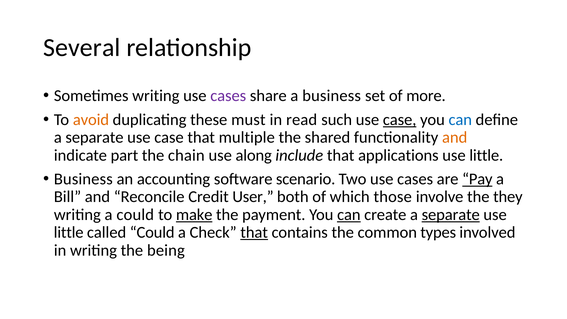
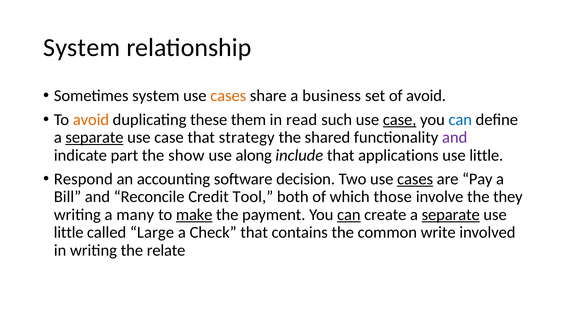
Several: Several -> System (82, 48)
Sometimes writing: writing -> system (156, 96)
cases colour: purple -> orange (228, 96)
of more: more -> avoid (426, 96)
must: must -> them (249, 120)
separate underline: none -> present (95, 137)
multiple: multiple -> strategy (247, 137)
and colour: orange -> purple (455, 137)
chain: chain -> show (186, 155)
Business: Business -> Respond (83, 179)
scenario: scenario -> decision (306, 179)
cases underline: none -> present (415, 179)
Pay underline: present -> none (477, 179)
User: User -> Tool (253, 197)
a could: could -> many (135, 215)
called Could: Could -> Large (152, 232)
that underline: present -> none (254, 232)
types: types -> write (438, 232)
being: being -> relate (166, 250)
